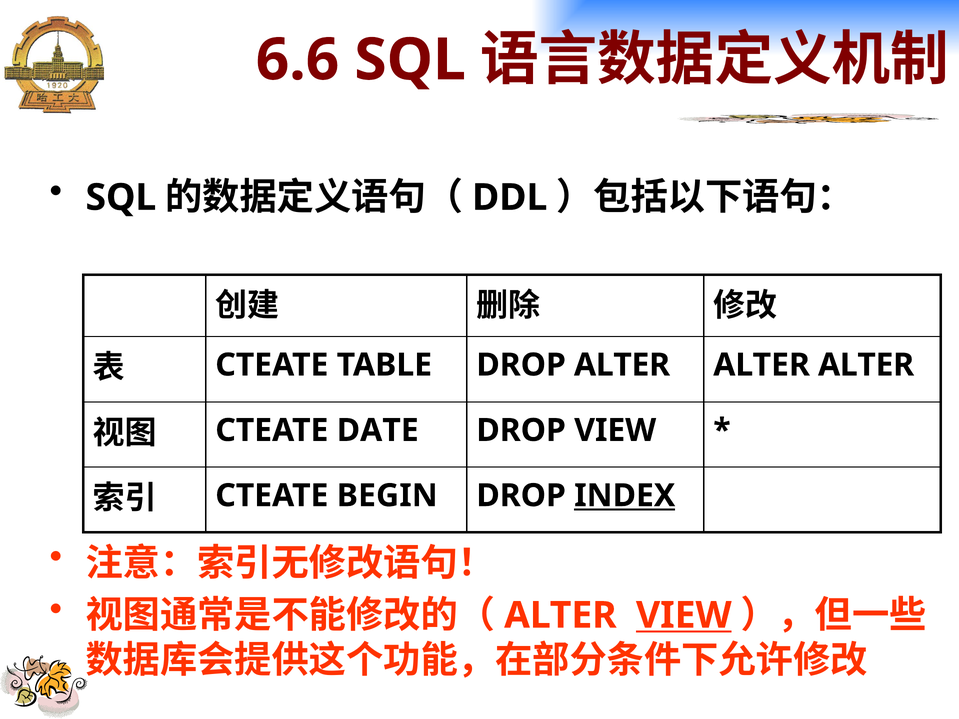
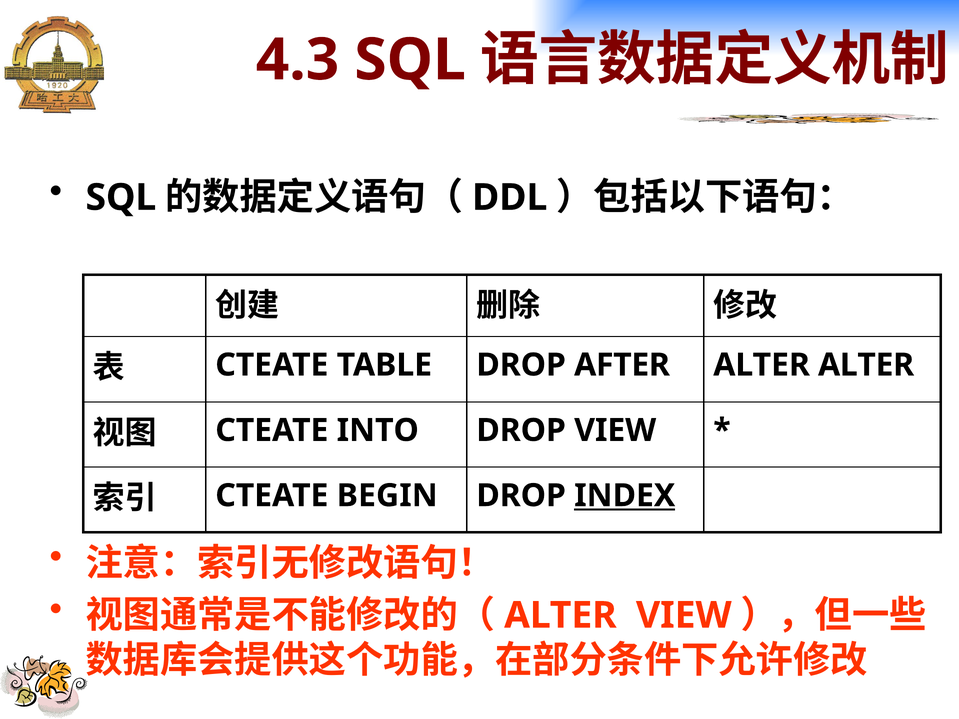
6.6: 6.6 -> 4.3 (297, 60)
DROP ALTER: ALTER -> AFTER (622, 365)
DATE: DATE -> INTO (378, 431)
VIEW underline: present -> none (684, 616)
